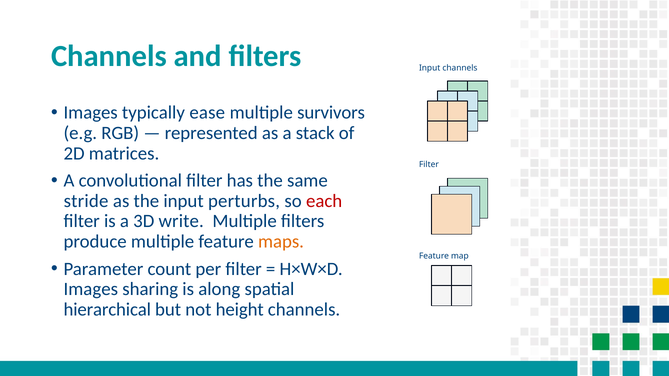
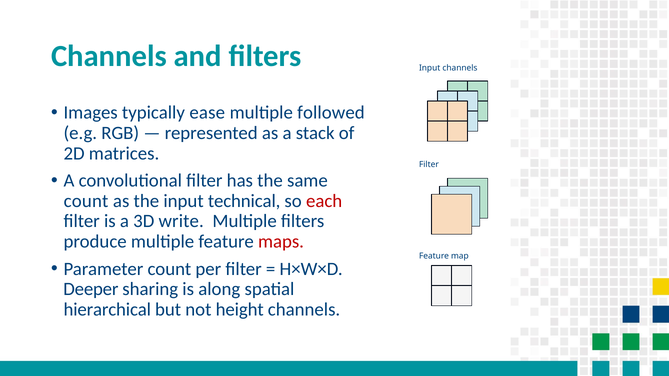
survivors: survivors -> followed (331, 113)
stride: stride -> count (86, 201)
perturbs: perturbs -> technical (244, 201)
maps colour: orange -> red (281, 242)
Images: Images -> Deeper (91, 289)
